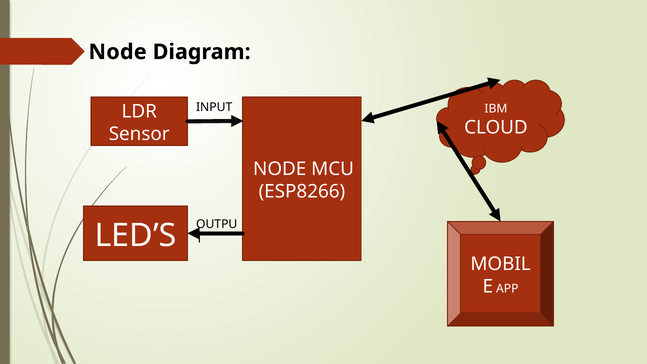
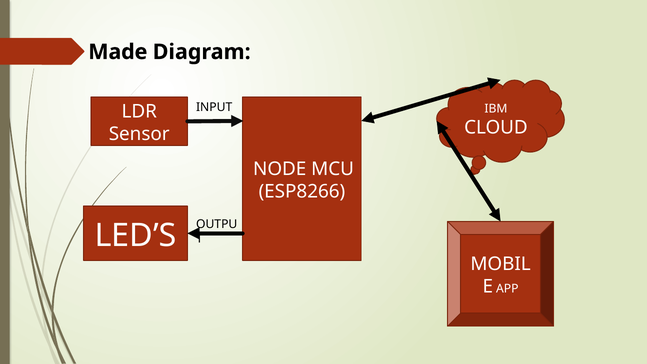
Node: Node -> Made (118, 52)
